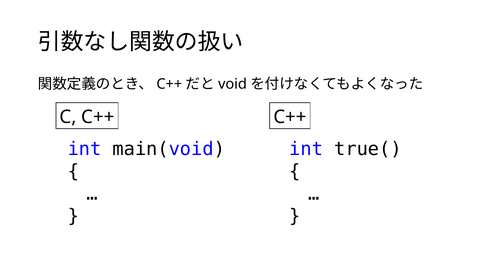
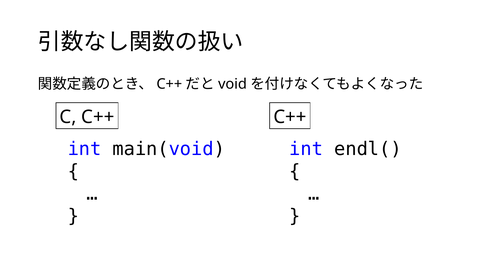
true(: true( -> endl( (368, 149)
